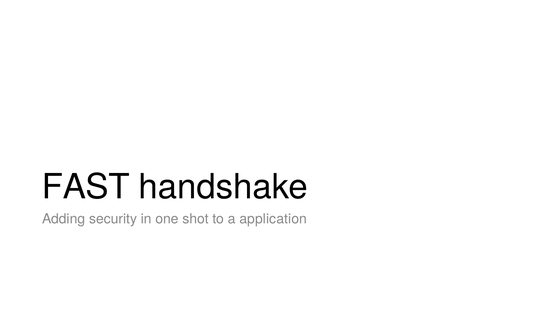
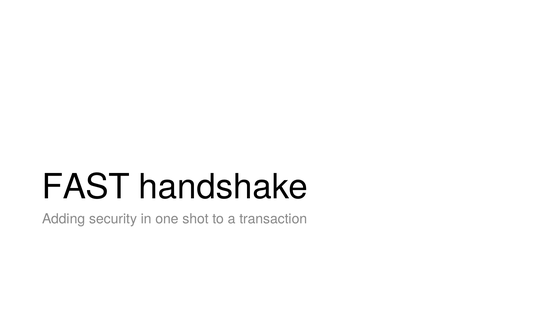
application: application -> transaction (273, 219)
